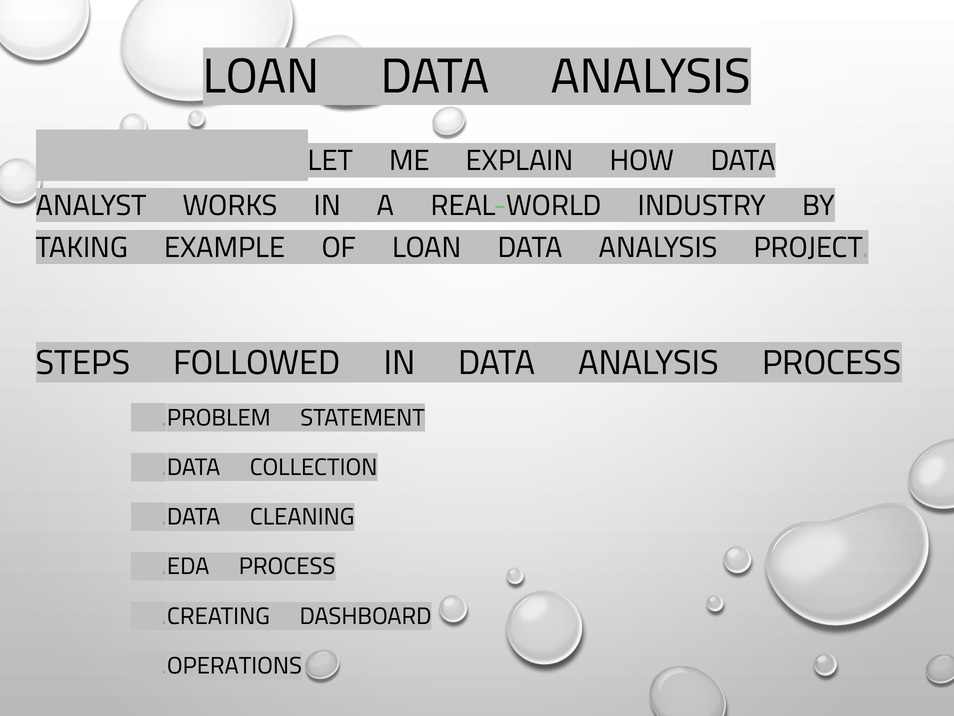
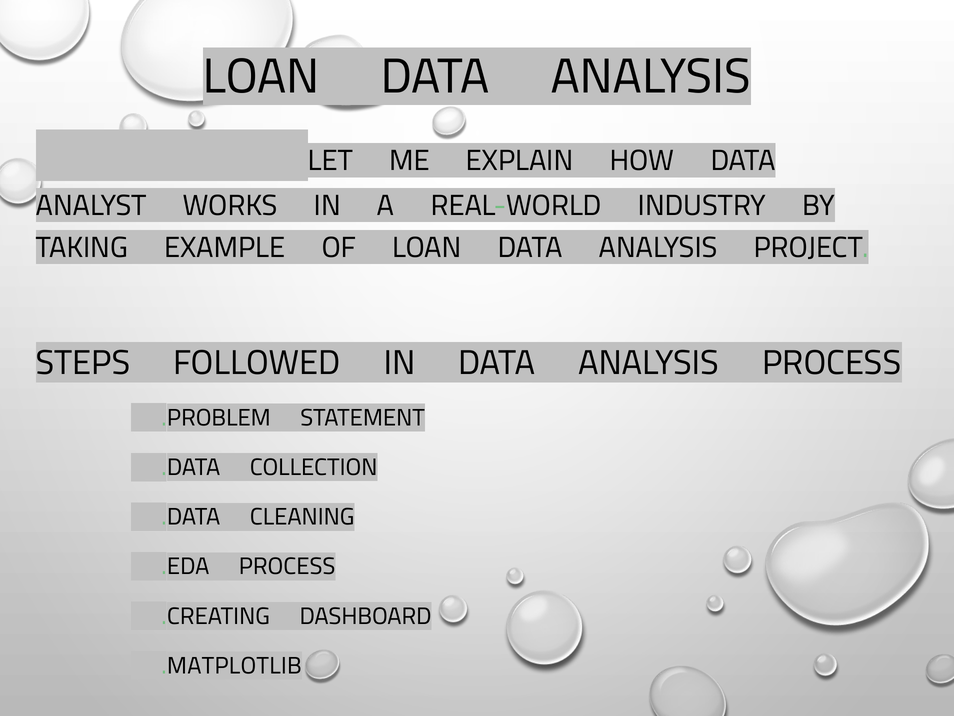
OPERATIONS: OPERATIONS -> MATPLOTLIB (234, 665)
